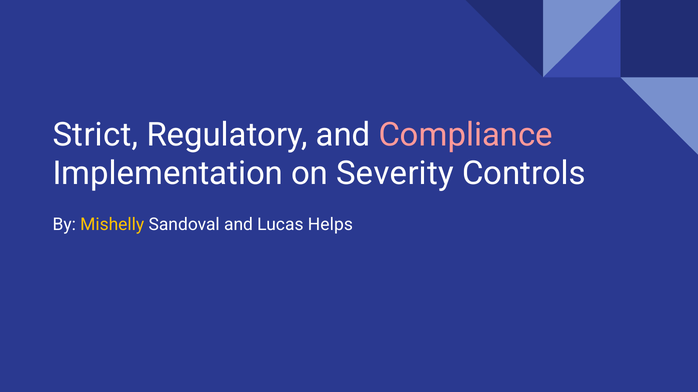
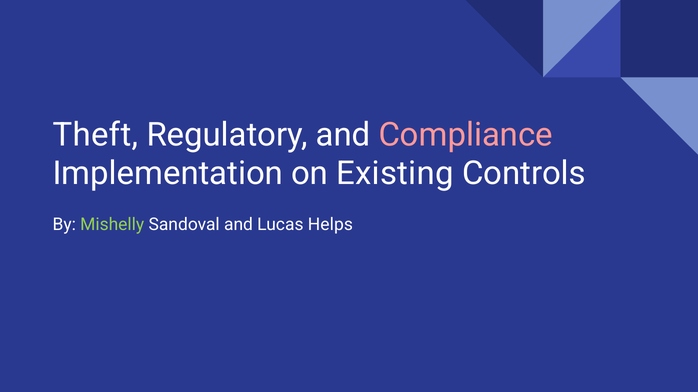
Strict: Strict -> Theft (95, 135)
Severity: Severity -> Existing (395, 174)
Mishelly colour: yellow -> light green (112, 225)
